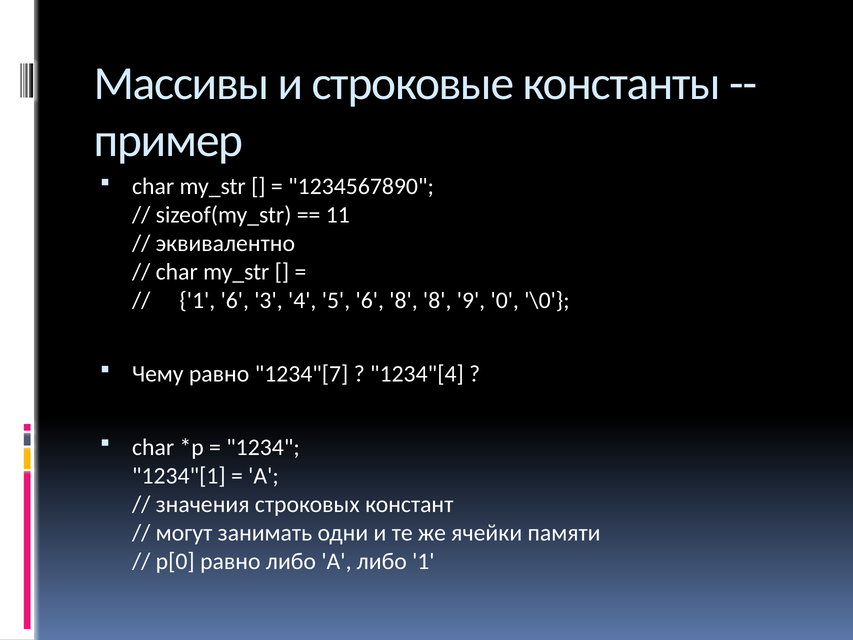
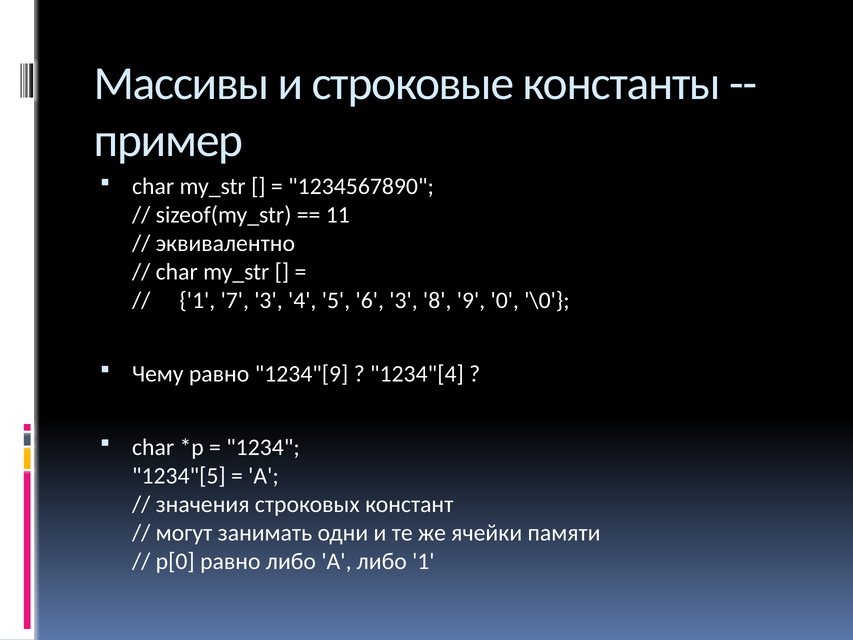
1 6: 6 -> 7 (235, 300)
6 8: 8 -> 3 (403, 300)
1234"[7: 1234"[7 -> 1234"[9 (302, 374)
1234"[1: 1234"[1 -> 1234"[5 (179, 476)
